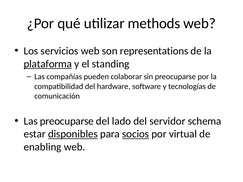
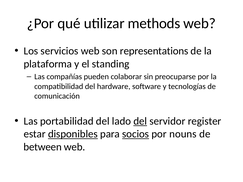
plataforma underline: present -> none (48, 64)
Las preocuparse: preocuparse -> portabilidad (67, 121)
del underline: none -> present (140, 121)
schema: schema -> register (205, 121)
virtual: virtual -> nouns (183, 134)
enabling: enabling -> between (43, 147)
